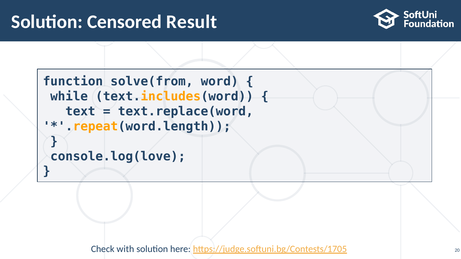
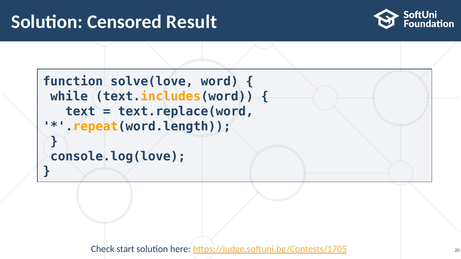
solve(from: solve(from -> solve(love (152, 82)
with: with -> start (125, 249)
